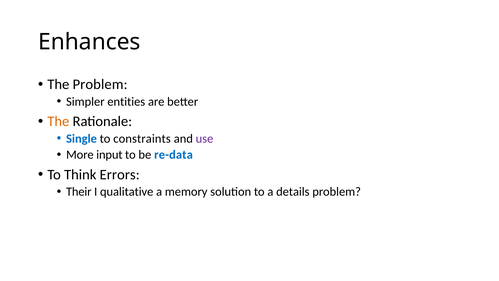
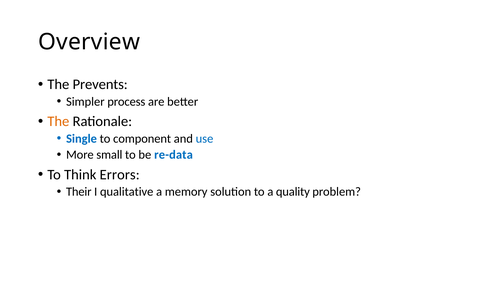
Enhances: Enhances -> Overview (89, 42)
The Problem: Problem -> Prevents (100, 84)
entities: entities -> process (126, 102)
constraints: constraints -> component (142, 139)
use colour: purple -> blue (205, 139)
input: input -> small (109, 155)
details: details -> quality (293, 192)
